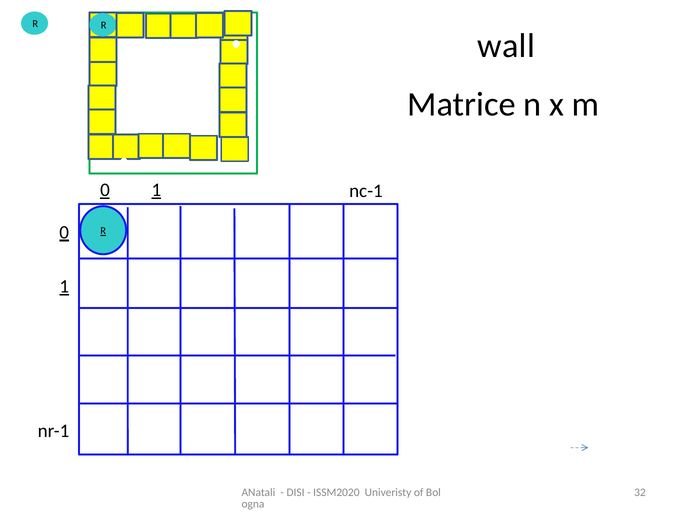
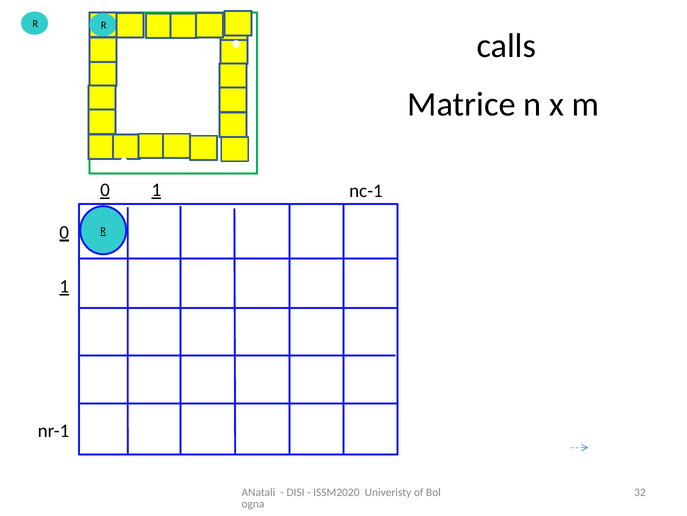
wall: wall -> calls (506, 46)
